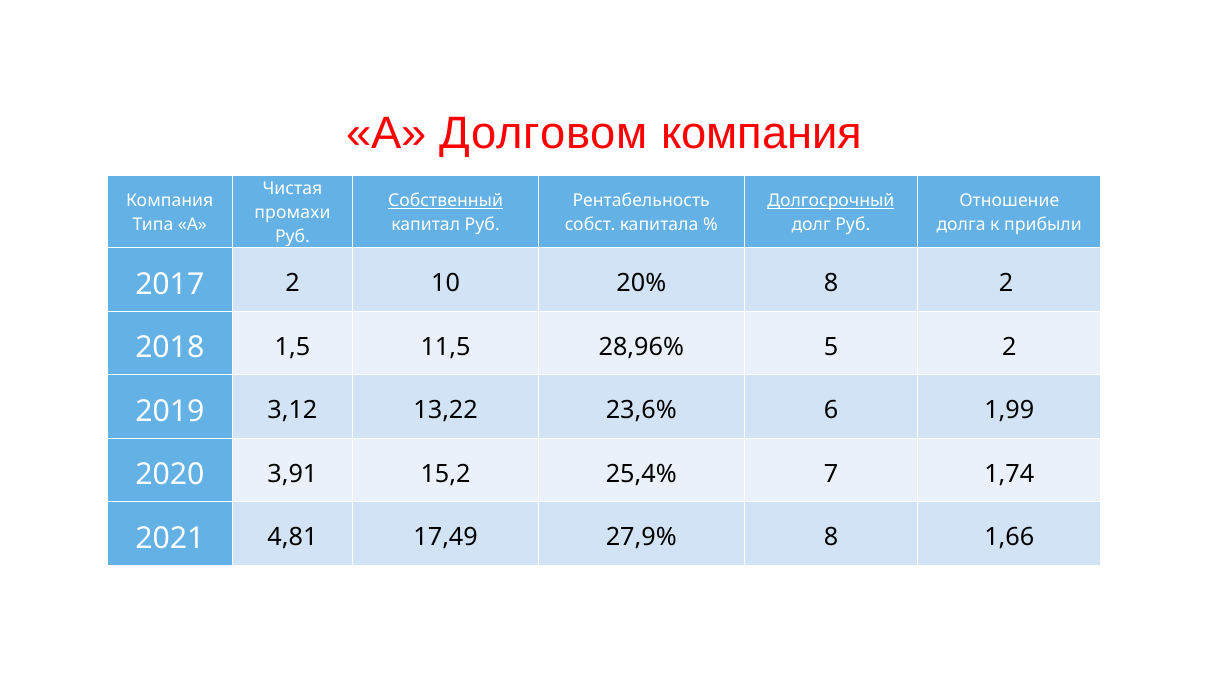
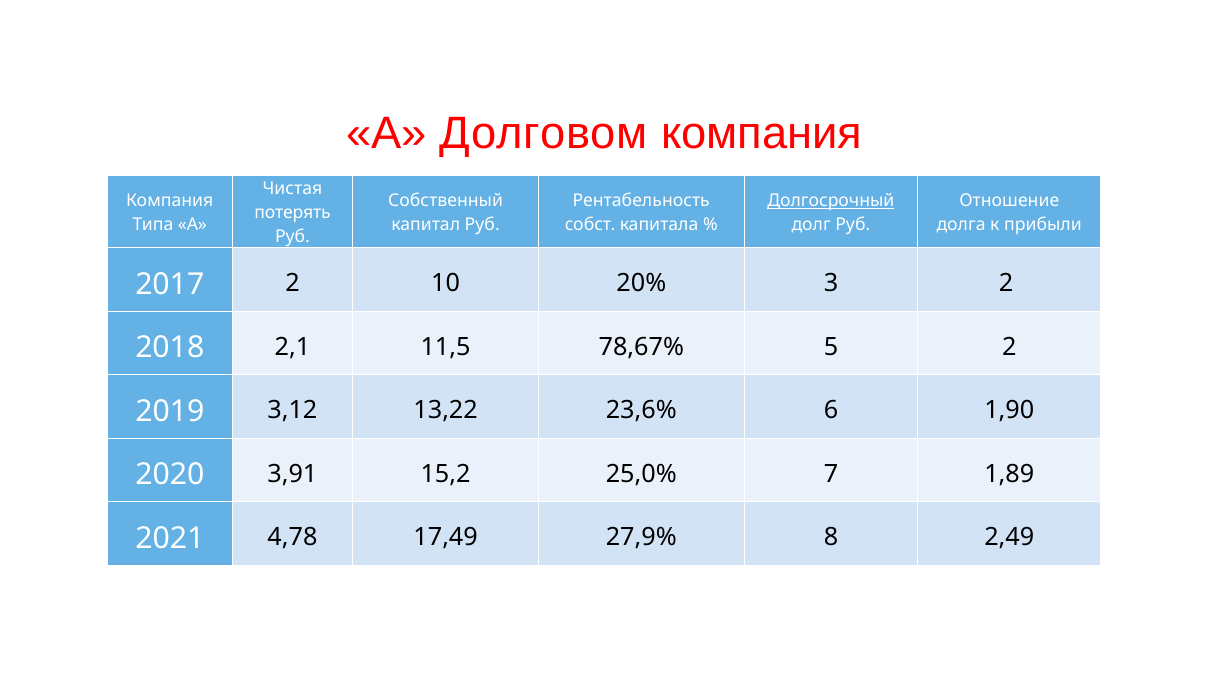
Собственный underline: present -> none (446, 201)
промахи: промахи -> потерять (293, 213)
20% 8: 8 -> 3 (831, 284)
1,5: 1,5 -> 2,1 (292, 347)
28,96%: 28,96% -> 78,67% (641, 347)
1,99: 1,99 -> 1,90 (1009, 411)
25,4%: 25,4% -> 25,0% (641, 474)
1,74: 1,74 -> 1,89 (1009, 474)
4,81: 4,81 -> 4,78 (292, 538)
1,66: 1,66 -> 2,49 (1009, 538)
